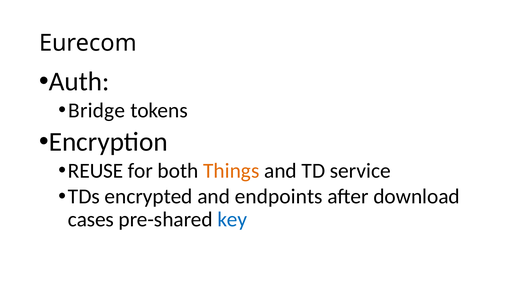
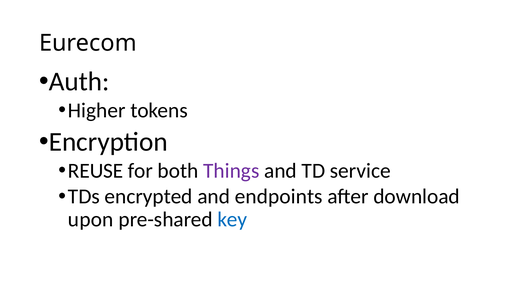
Bridge: Bridge -> Higher (97, 111)
Things colour: orange -> purple (231, 171)
cases: cases -> upon (91, 220)
